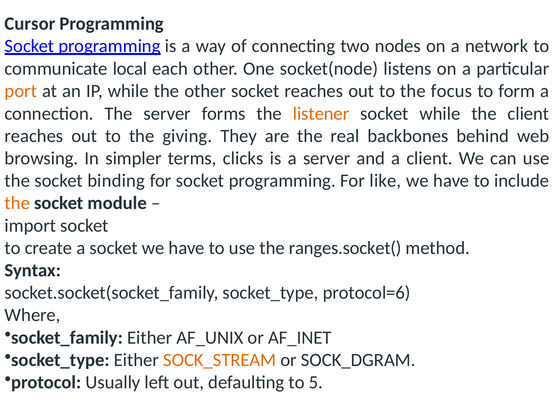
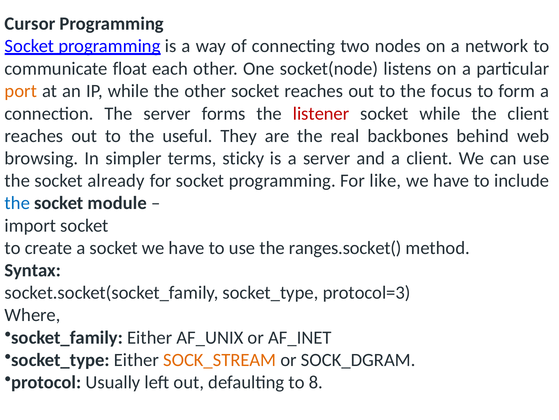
local: local -> float (130, 69)
listener colour: orange -> red (321, 113)
giving: giving -> useful (187, 136)
clicks: clicks -> sticky (243, 158)
binding: binding -> already (116, 180)
the colour: orange -> blue (17, 203)
protocol=6: protocol=6 -> protocol=3 (367, 292)
5: 5 -> 8 (316, 382)
